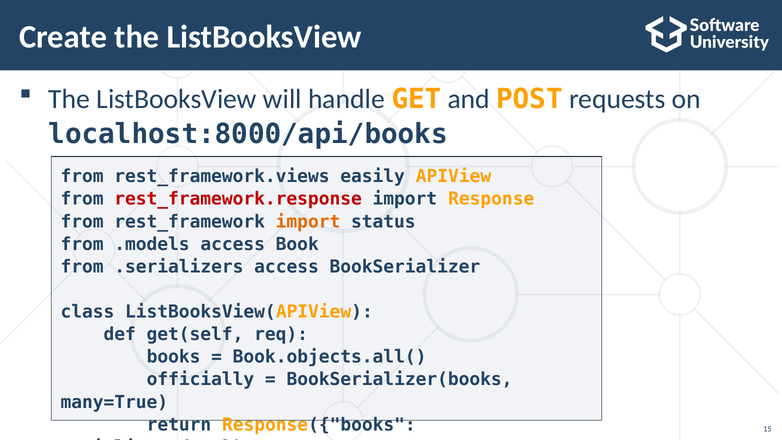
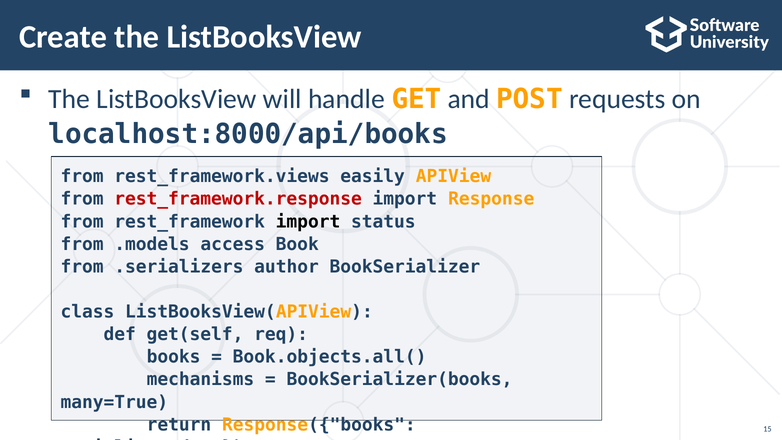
import colour: orange -> black (308, 222)
.serializers access: access -> author (287, 267)
officially: officially -> mechanisms (200, 379)
